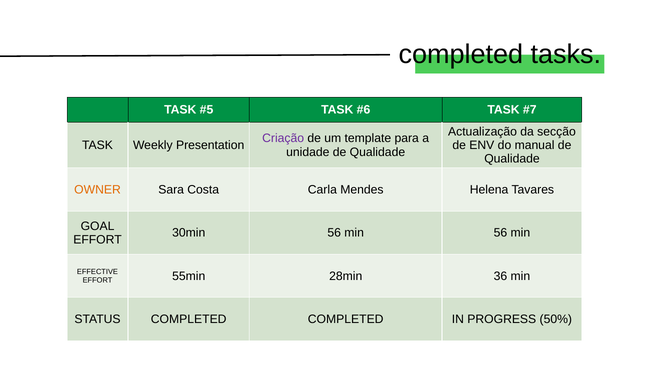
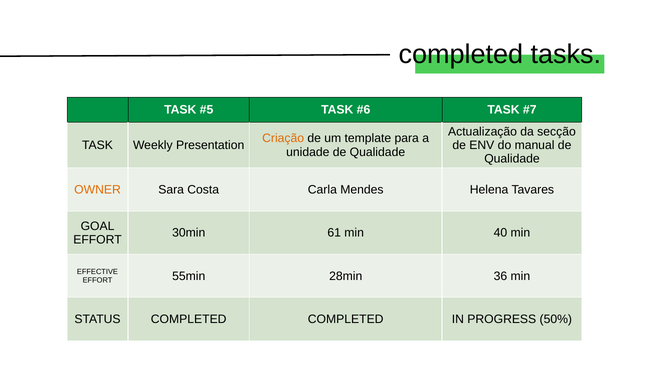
Criação colour: purple -> orange (283, 138)
30min 56: 56 -> 61 (334, 233)
min 56: 56 -> 40 (500, 233)
